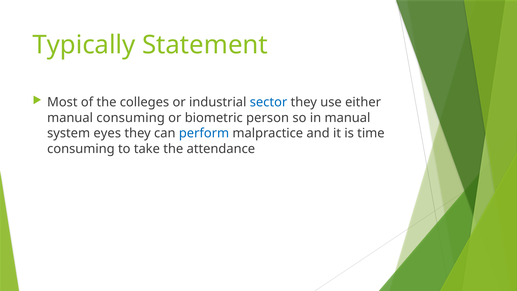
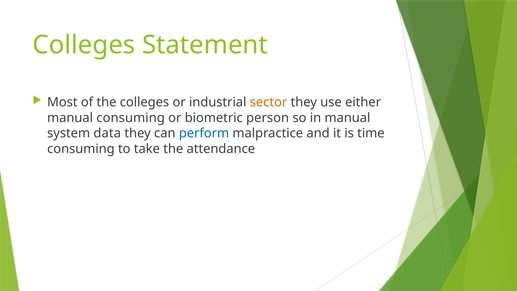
Typically: Typically -> Colleges (84, 45)
sector colour: blue -> orange (269, 102)
eyes: eyes -> data (107, 133)
